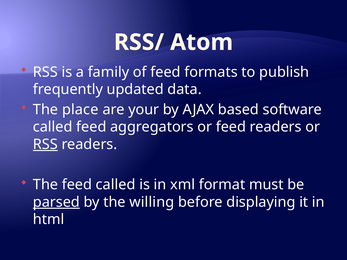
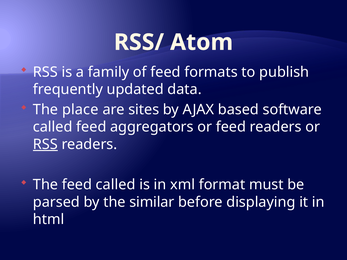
your: your -> sites (144, 110)
parsed underline: present -> none (56, 202)
willing: willing -> similar (152, 202)
